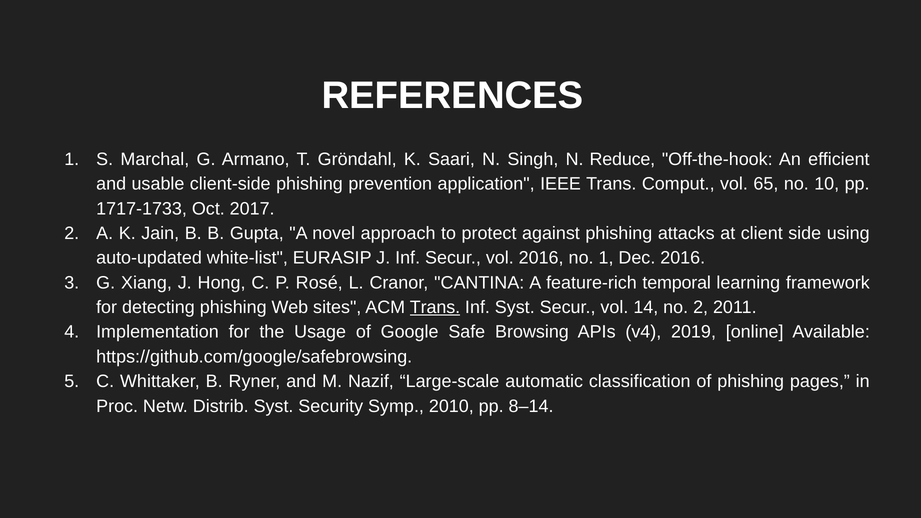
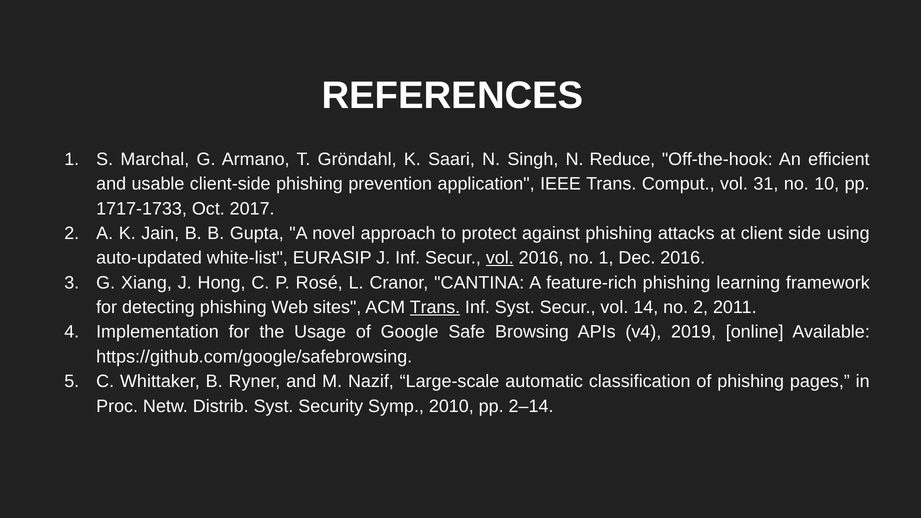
65: 65 -> 31 (766, 184)
vol underline: none -> present (500, 258)
feature-rich temporal: temporal -> phishing (677, 283)
8–14: 8–14 -> 2–14 (531, 406)
